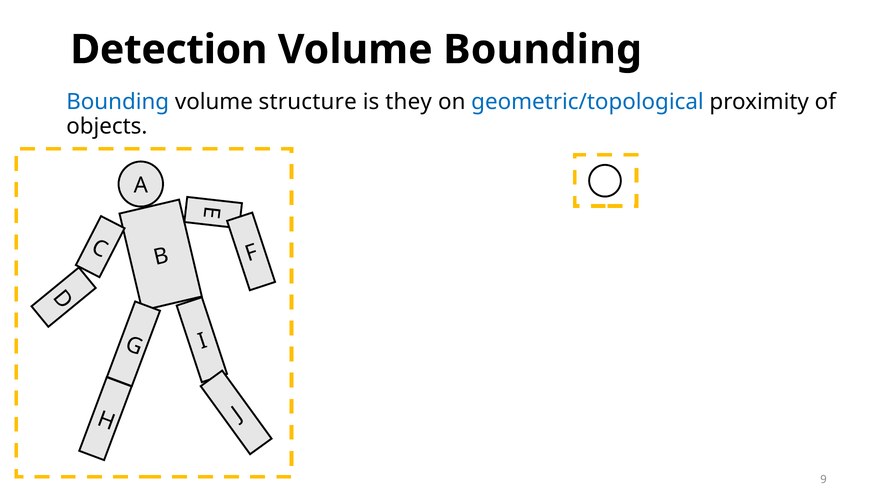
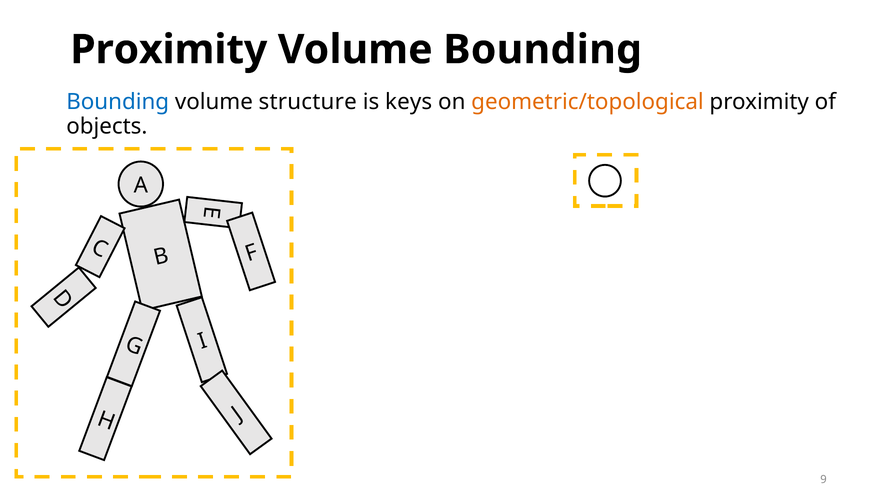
Detection: Detection -> Proximity (169, 50)
they: they -> keys (409, 102)
geometric/topological colour: blue -> orange (587, 102)
